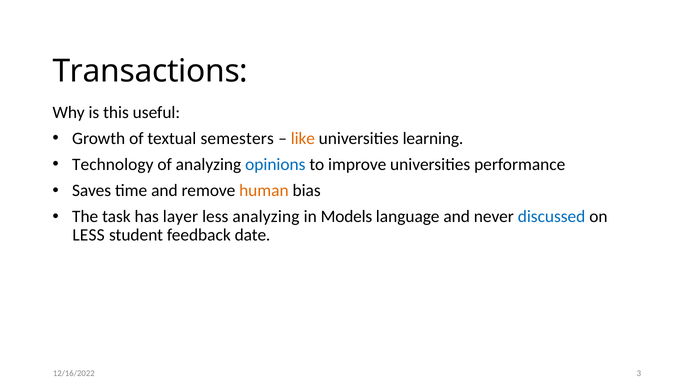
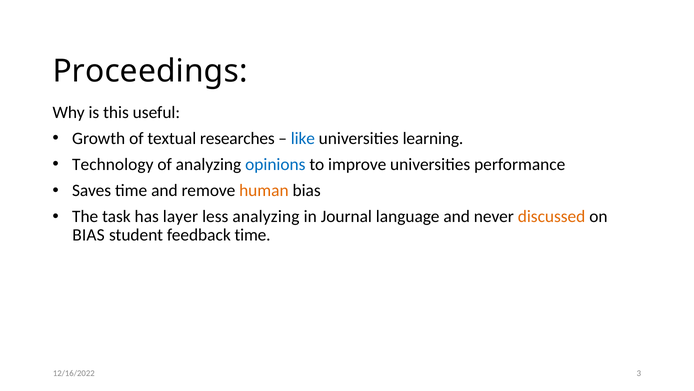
Transactions: Transactions -> Proceedings (150, 71)
semesters: semesters -> researches (237, 138)
like colour: orange -> blue (303, 138)
Models: Models -> Journal (346, 216)
discussed colour: blue -> orange (552, 216)
LESS: LESS -> BIAS (89, 235)
feedback date: date -> time (253, 235)
